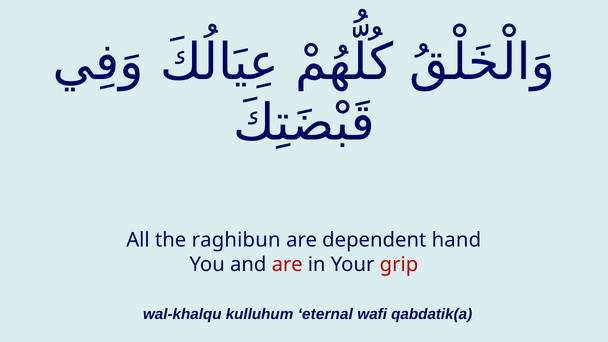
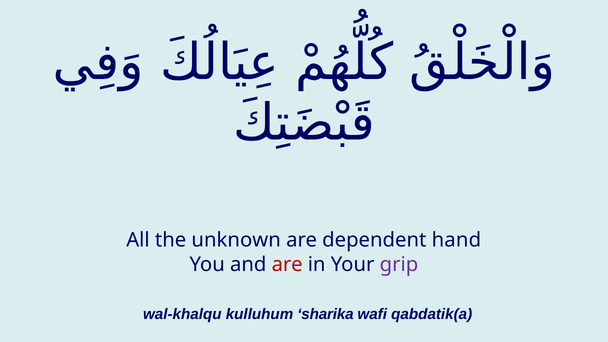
raghibun: raghibun -> unknown (236, 240)
grip colour: red -> purple (399, 264)
eternal: eternal -> sharika (325, 314)
